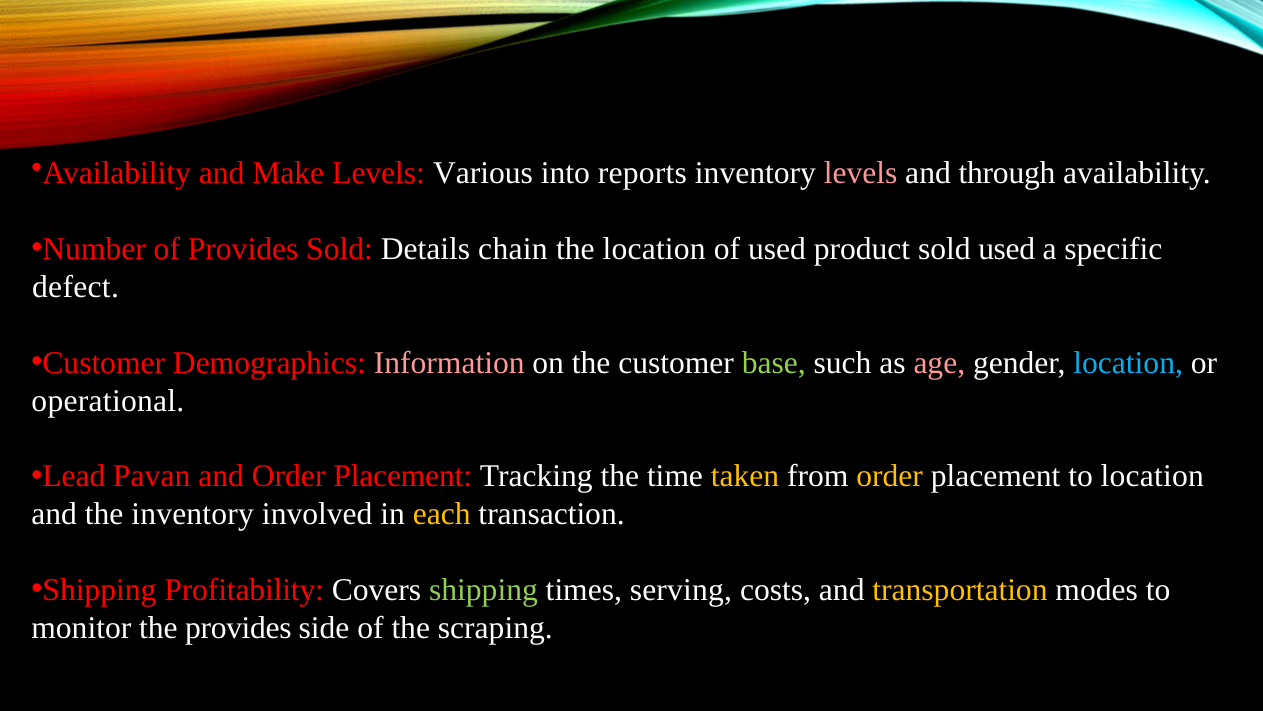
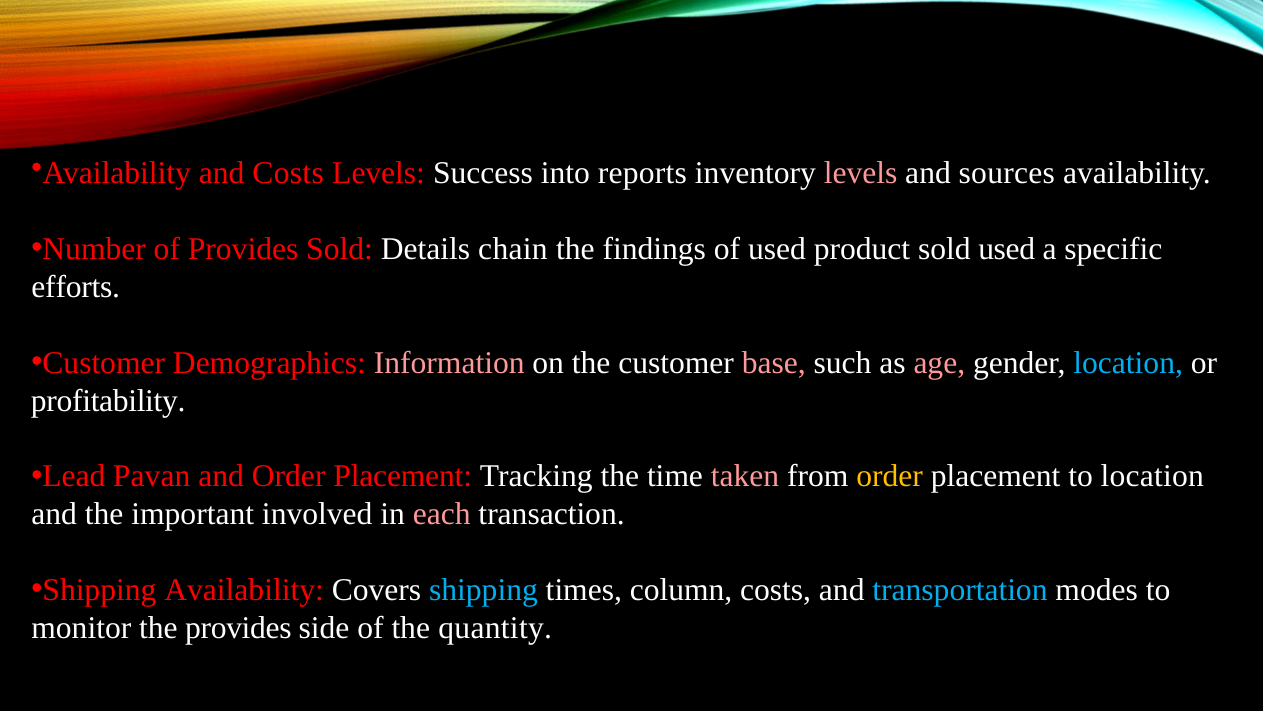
and Make: Make -> Costs (288, 173)
Various: Various -> Success (483, 173)
through: through -> sources (1007, 173)
the location: location -> findings (654, 249)
defect: defect -> efforts (76, 287)
base colour: light green -> pink (774, 362)
operational: operational -> profitability (108, 400)
taken colour: yellow -> pink (745, 476)
the inventory: inventory -> important (193, 514)
each colour: yellow -> pink (442, 514)
Shipping Profitability: Profitability -> Availability (244, 590)
shipping colour: light green -> light blue (483, 590)
serving: serving -> column (681, 590)
transportation colour: yellow -> light blue (960, 590)
scraping: scraping -> quantity (495, 628)
